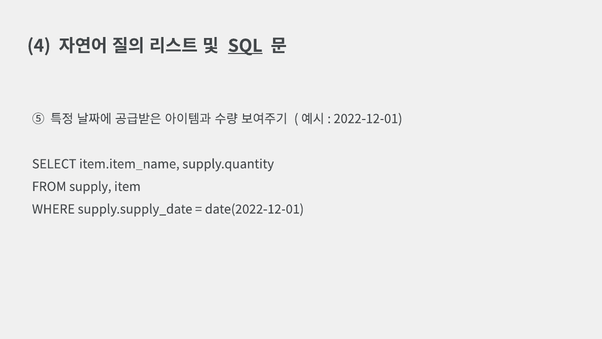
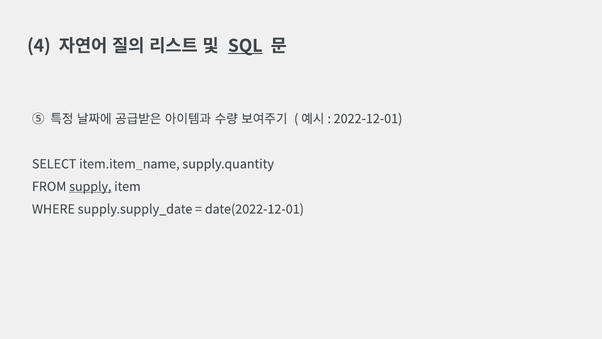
supply underline: none -> present (90, 187)
